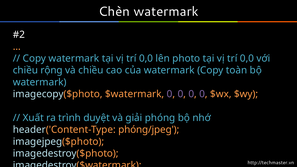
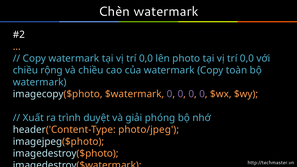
phóng/jpeg: phóng/jpeg -> photo/jpeg (149, 130)
